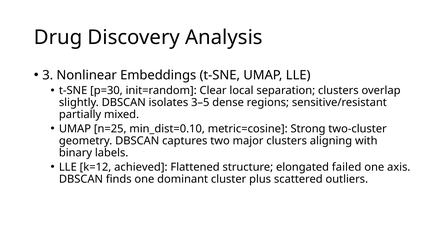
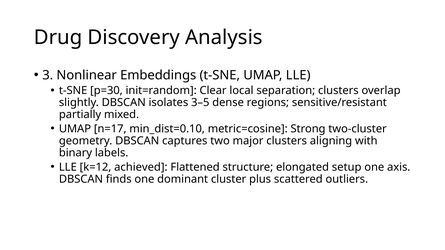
n=25: n=25 -> n=17 (110, 129)
failed: failed -> setup (347, 167)
